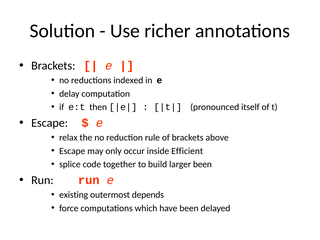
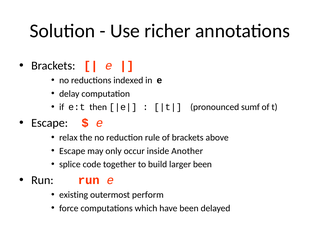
itself: itself -> sumf (250, 107)
Efficient: Efficient -> Another (187, 151)
depends: depends -> perform (148, 195)
